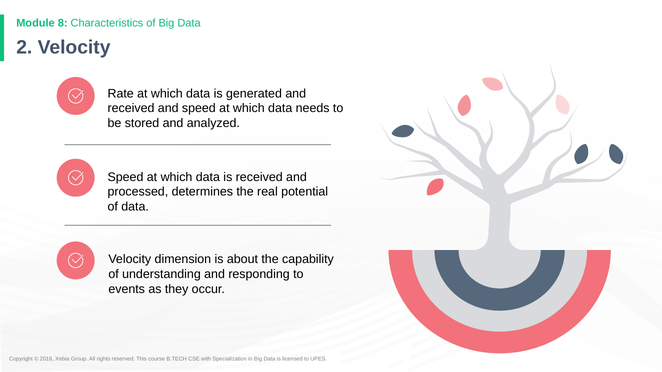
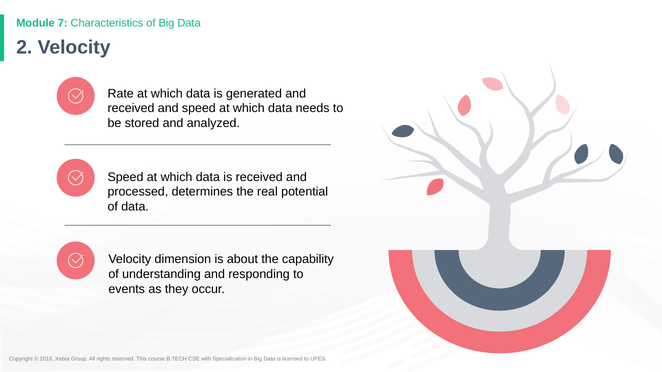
8: 8 -> 7 (63, 23)
